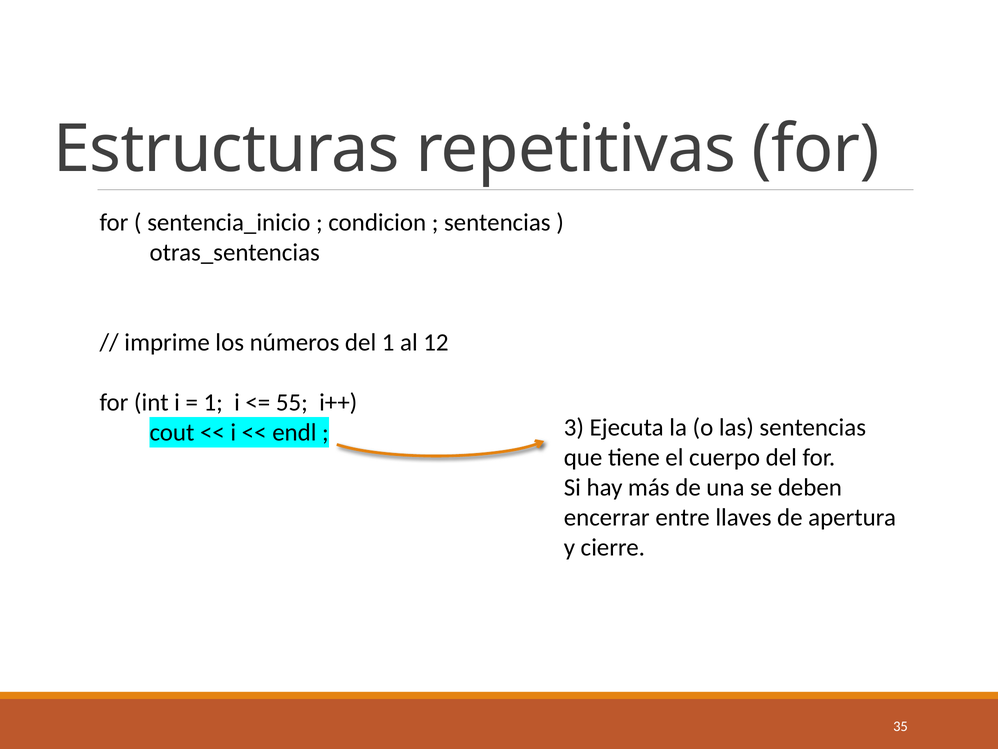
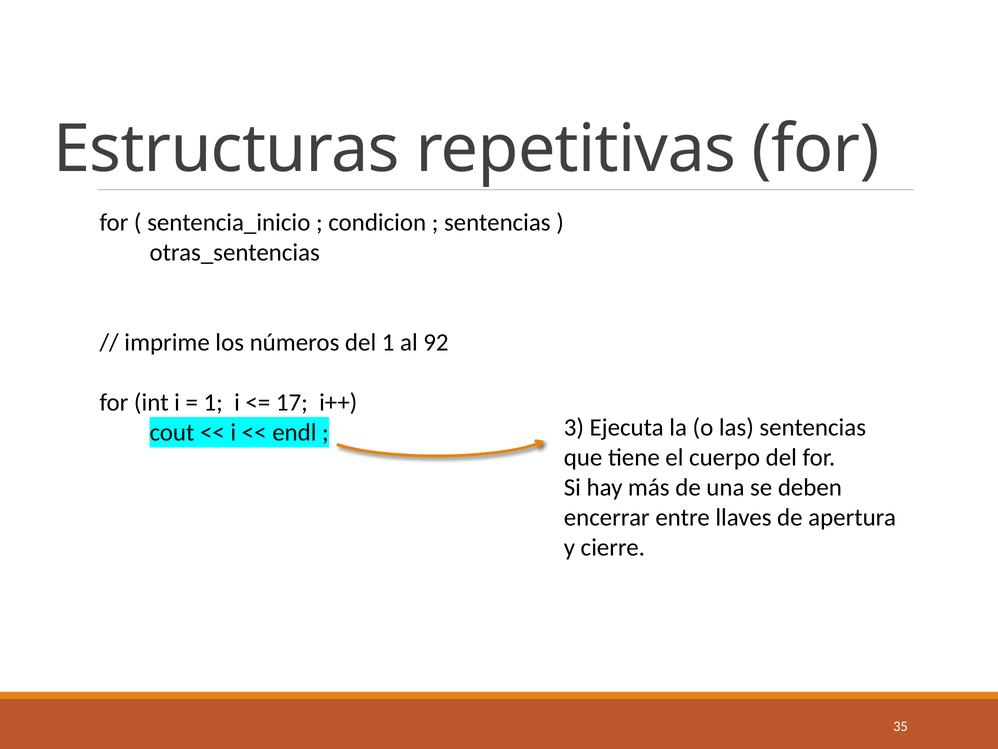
12: 12 -> 92 (436, 342)
55: 55 -> 17 (292, 402)
